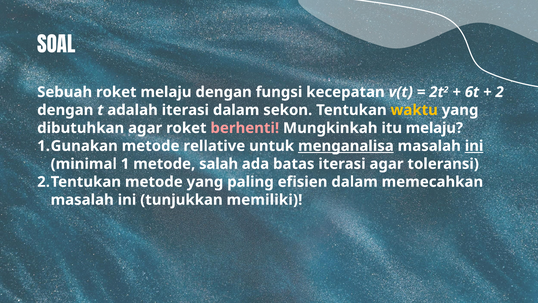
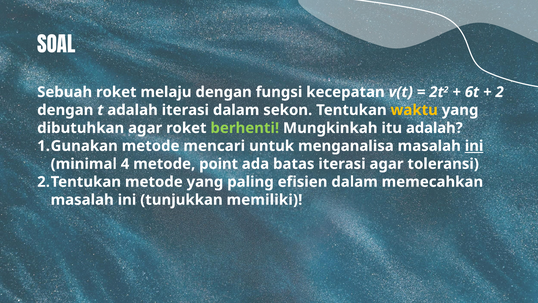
berhenti colour: pink -> light green (245, 128)
itu melaju: melaju -> adalah (434, 128)
rellative: rellative -> mencari (214, 146)
menganalisa underline: present -> none (346, 146)
1: 1 -> 4 (125, 164)
salah: salah -> point (219, 164)
